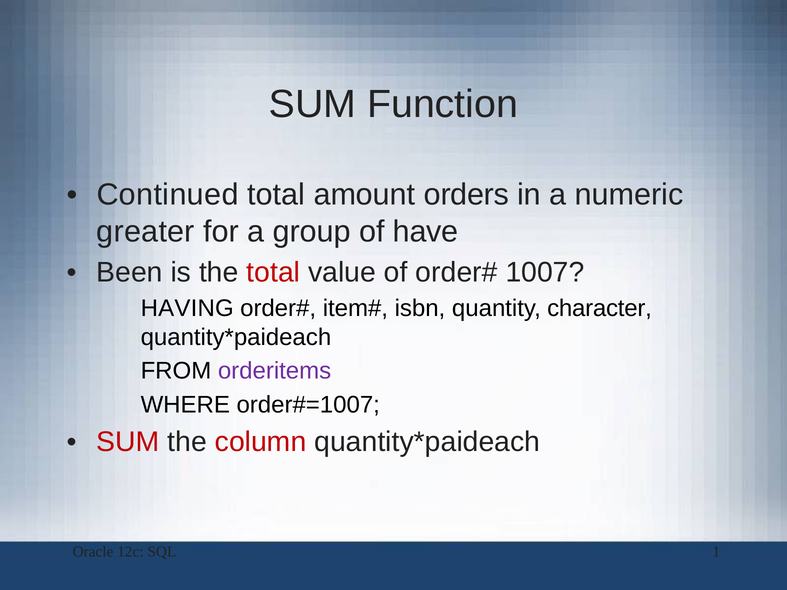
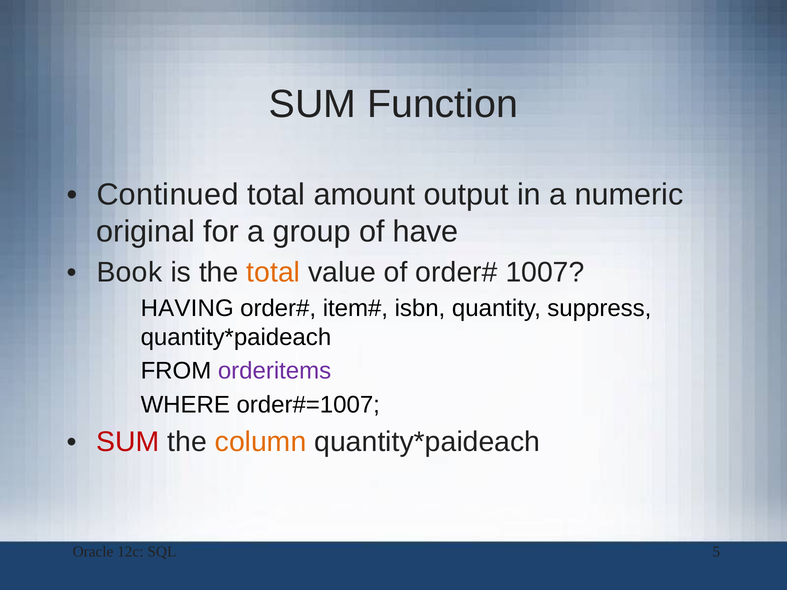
orders: orders -> output (466, 195)
greater: greater -> original (146, 232)
Been: Been -> Book (129, 273)
total colour: red -> orange (273, 273)
character: character -> suppress (599, 309)
column colour: red -> orange (261, 442)
1: 1 -> 5 (716, 552)
